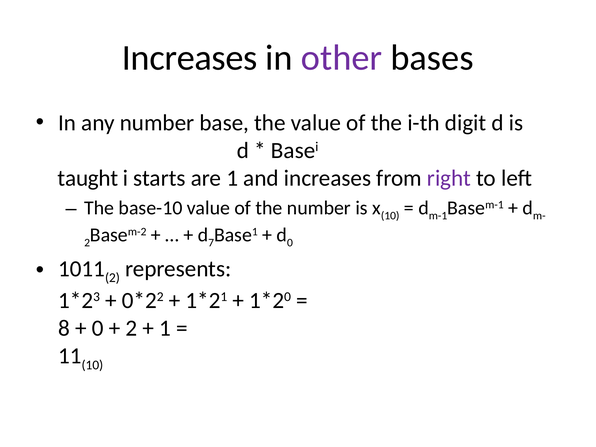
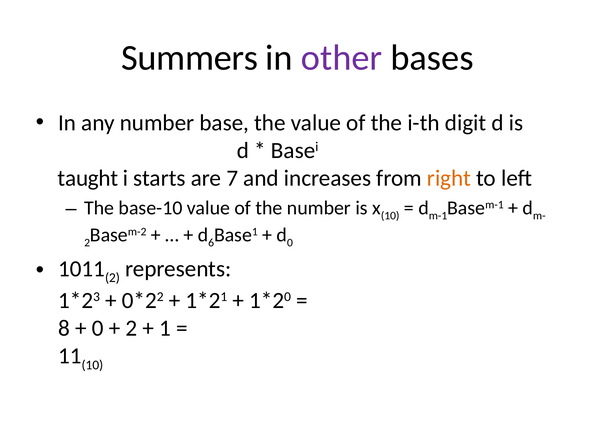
Increases: Increases -> Summers (190, 58)
are 1: 1 -> 7 (232, 178)
right colour: purple -> orange (449, 178)
7: 7 -> 6 (211, 243)
